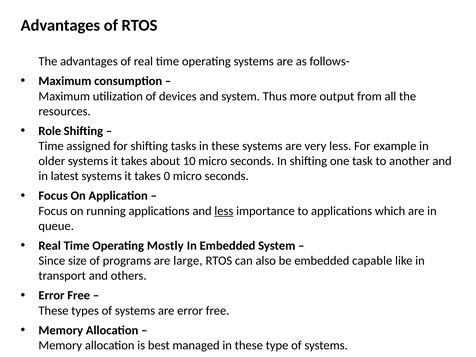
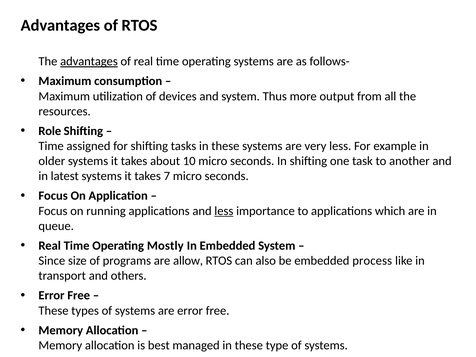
advantages underline: none -> present (89, 61)
0: 0 -> 7 (167, 176)
large: large -> allow (188, 261)
capable: capable -> process (372, 261)
